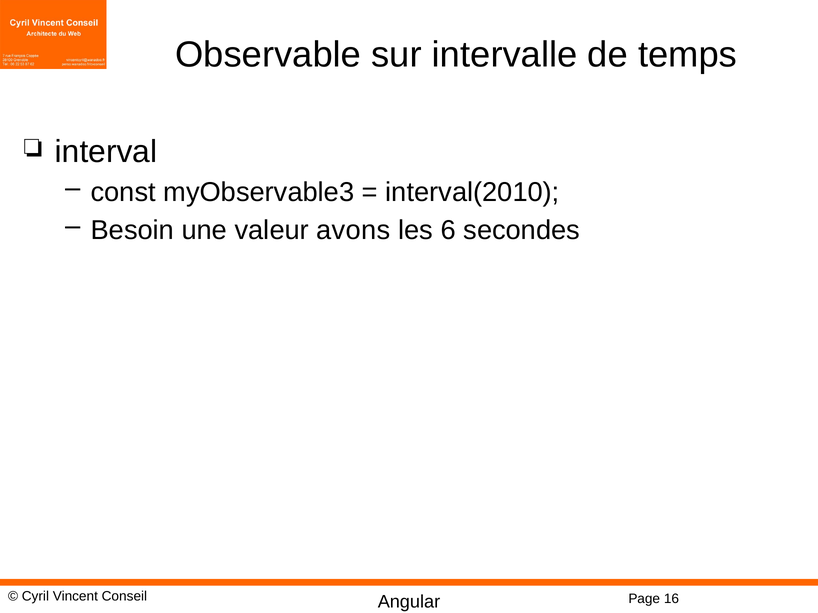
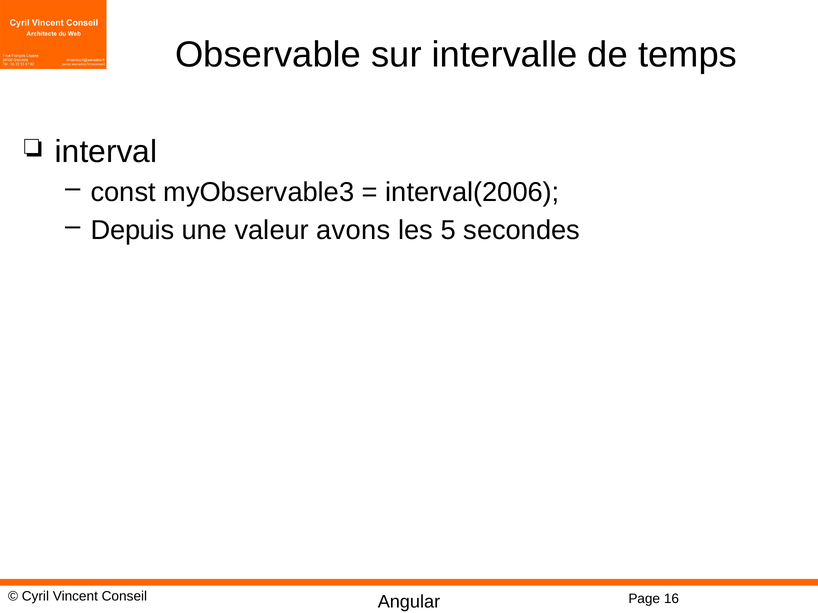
interval(2010: interval(2010 -> interval(2006 (472, 192)
Besoin: Besoin -> Depuis (133, 231)
6: 6 -> 5 (448, 231)
